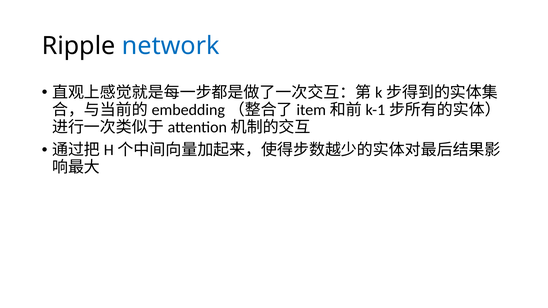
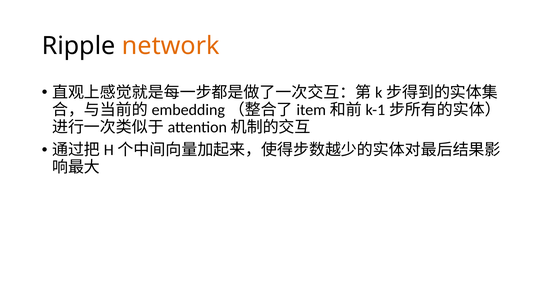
network colour: blue -> orange (171, 46)
